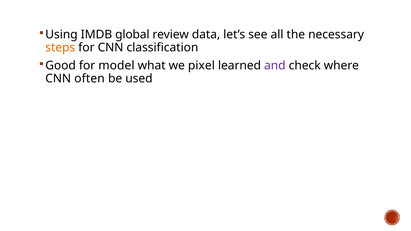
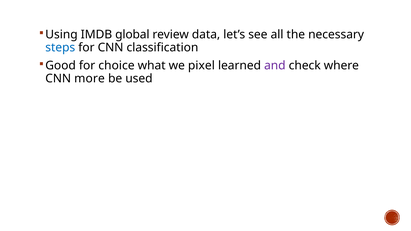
steps colour: orange -> blue (60, 48)
model: model -> choice (116, 66)
often: often -> more (90, 79)
